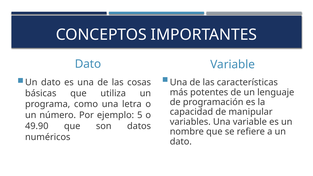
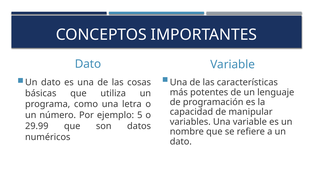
49.90: 49.90 -> 29.99 (37, 126)
